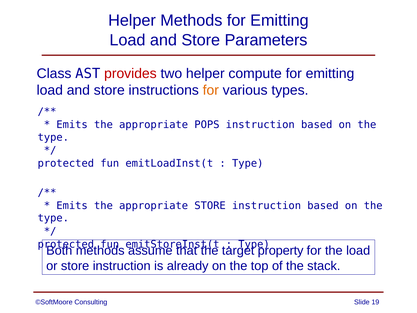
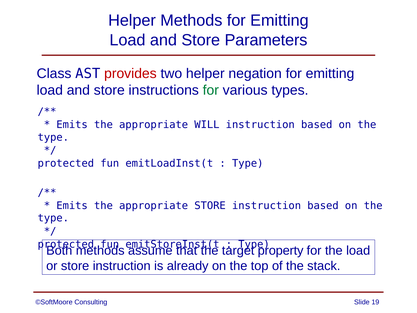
compute: compute -> negation (255, 74)
for colour: orange -> green (211, 90)
POPS: POPS -> WILL (207, 125)
